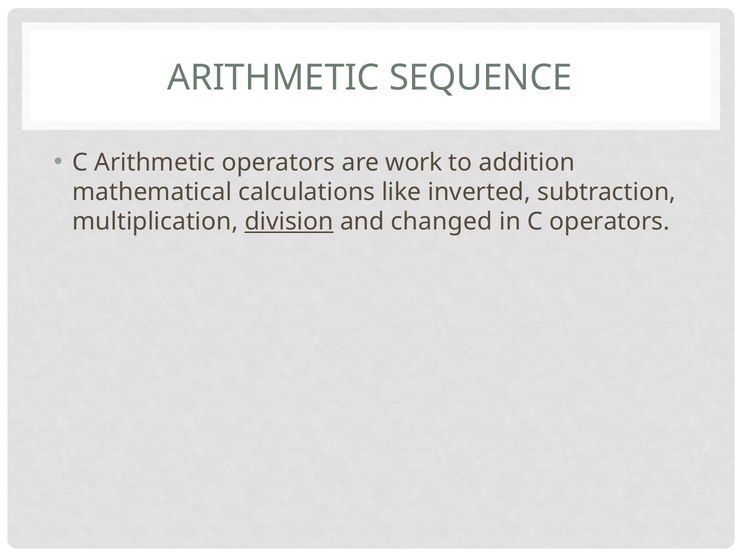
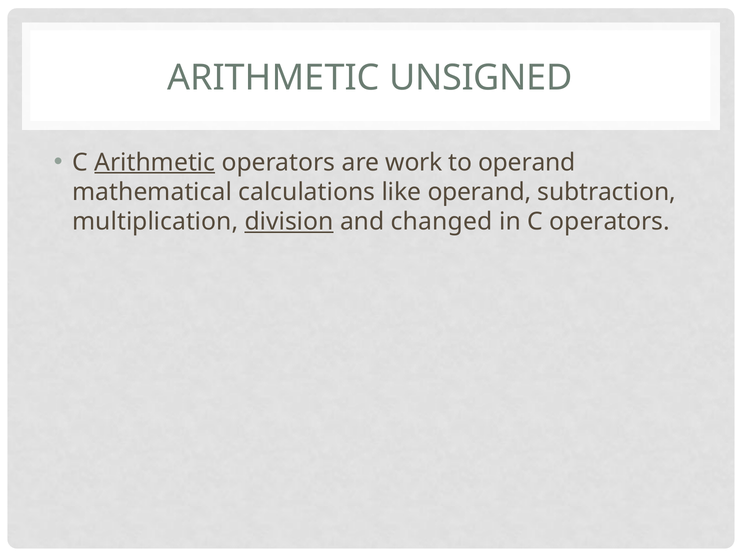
SEQUENCE: SEQUENCE -> UNSIGNED (481, 78)
Arithmetic underline: none -> present (155, 162)
to addition: addition -> operand (527, 162)
like inverted: inverted -> operand (479, 192)
